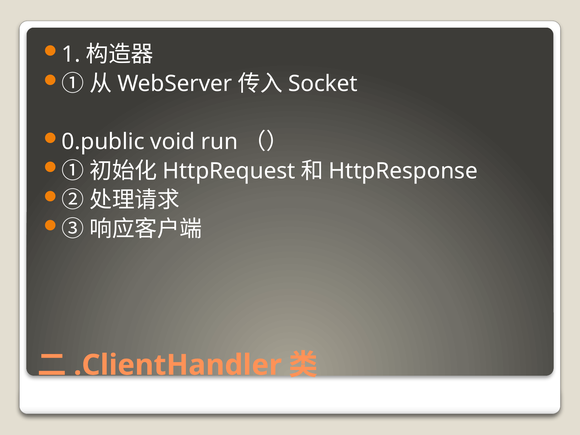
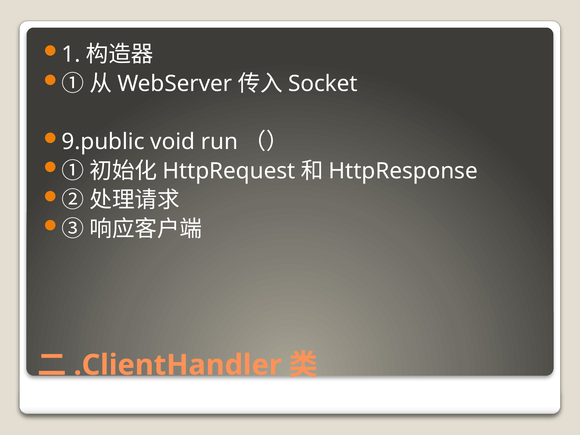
0.public: 0.public -> 9.public (103, 142)
